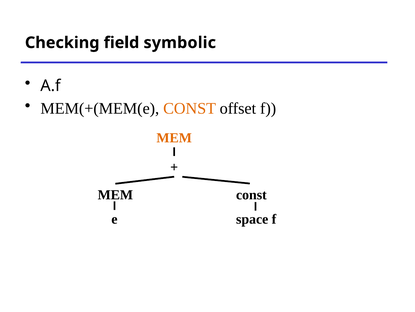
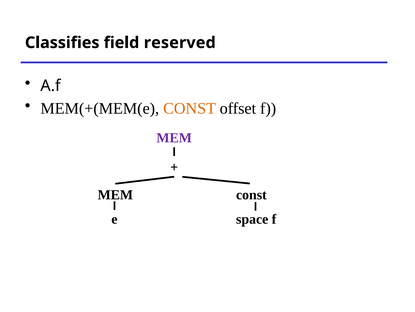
Checking: Checking -> Classifies (62, 43)
symbolic: symbolic -> reserved (180, 43)
MEM colour: orange -> purple (174, 137)
